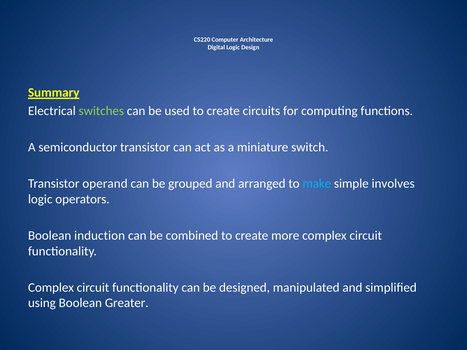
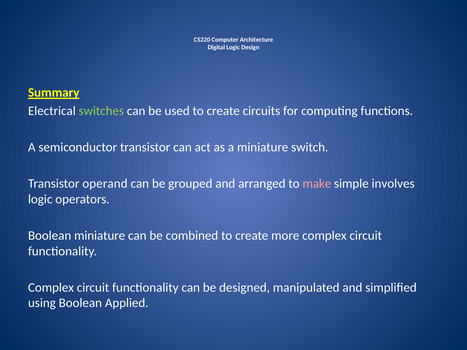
make colour: light blue -> pink (317, 184)
Boolean induction: induction -> miniature (100, 236)
Greater: Greater -> Applied (127, 303)
